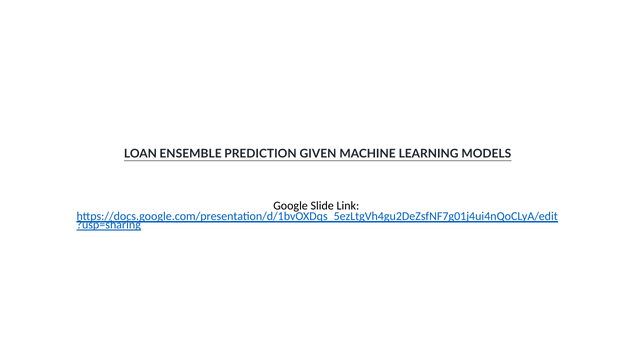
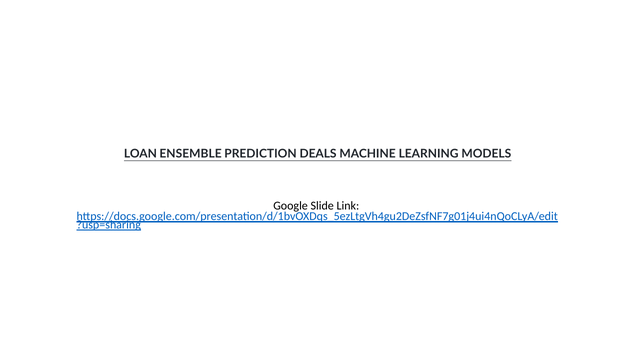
GIVEN: GIVEN -> DEALS (318, 154)
